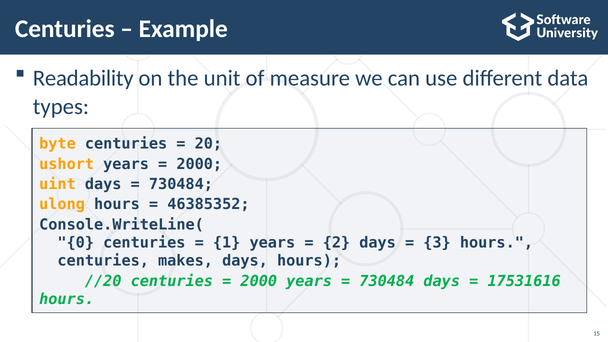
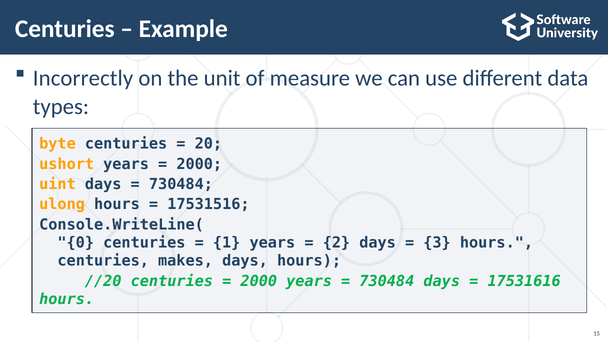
Readability: Readability -> Incorrectly (83, 78)
46385352: 46385352 -> 17531516 (208, 204)
